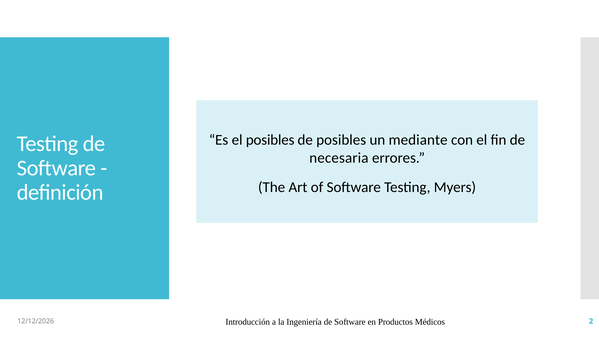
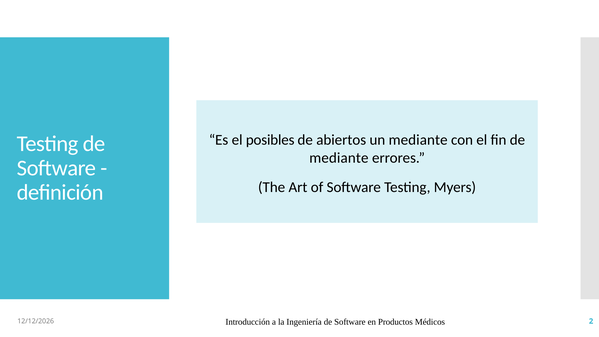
de posibles: posibles -> abiertos (341, 140)
necesaria: necesaria -> mediante (339, 158)
